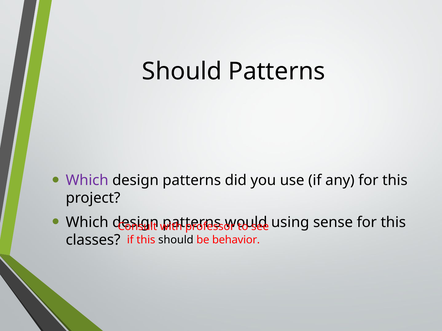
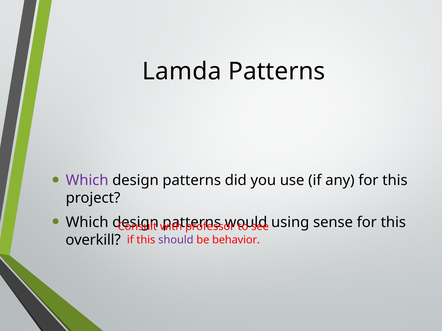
Should: Should -> Lamda (182, 72)
classes: classes -> overkill (93, 240)
should colour: black -> purple (176, 240)
